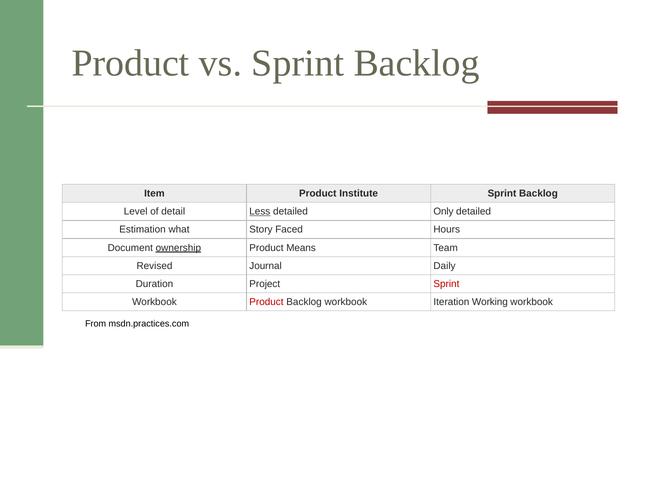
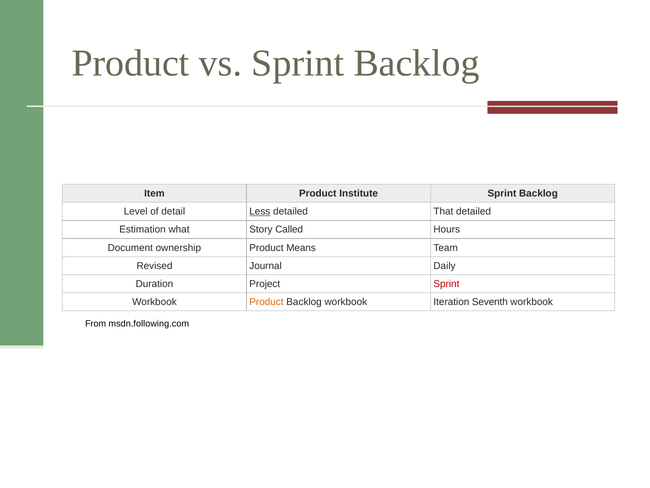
Only: Only -> That (443, 211)
Faced: Faced -> Called (289, 229)
ownership underline: present -> none (178, 247)
Product colour: red -> orange (266, 302)
Working: Working -> Seventh (490, 302)
msdn.practices.com: msdn.practices.com -> msdn.following.com (149, 323)
